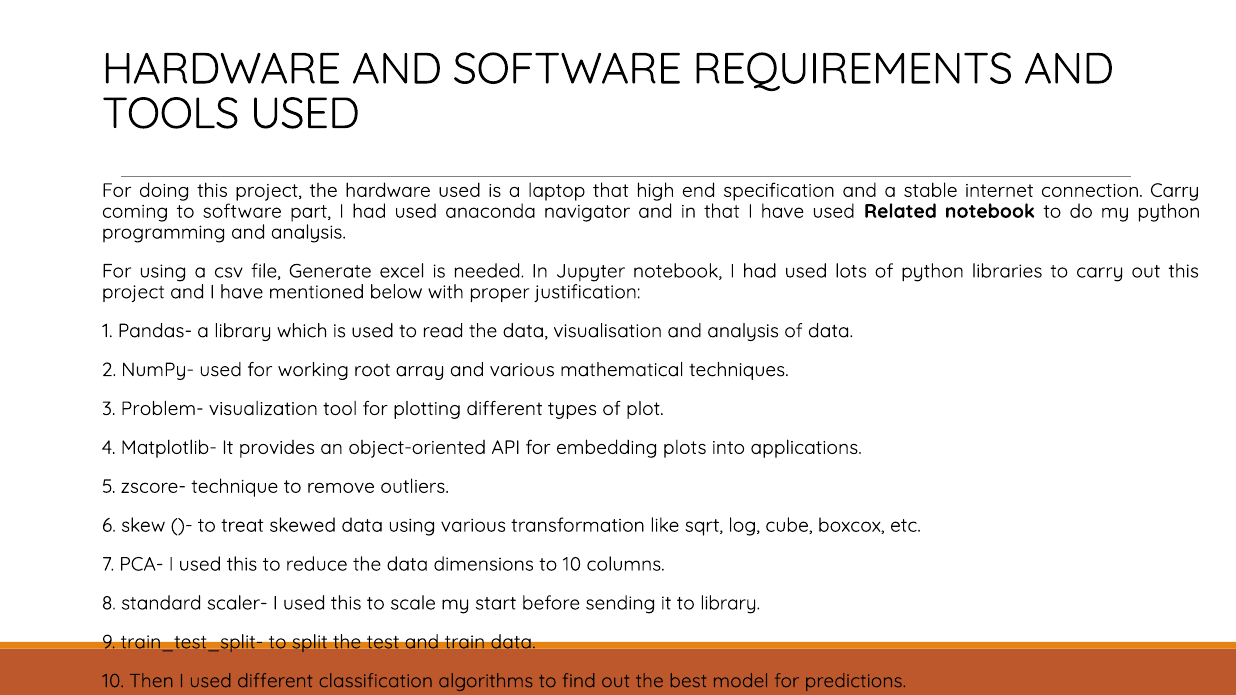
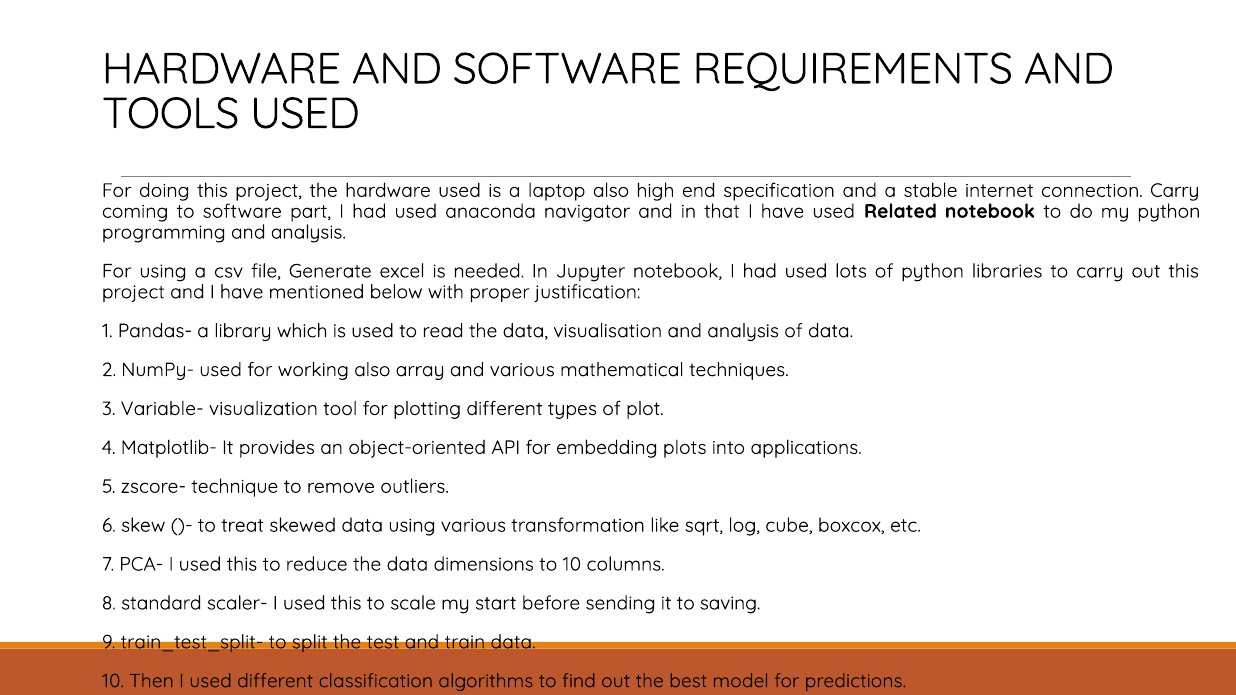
laptop that: that -> also (611, 191)
working root: root -> also (372, 370)
Problem-: Problem- -> Variable- (162, 409)
to library: library -> saving (730, 603)
